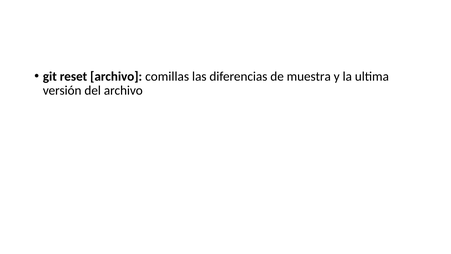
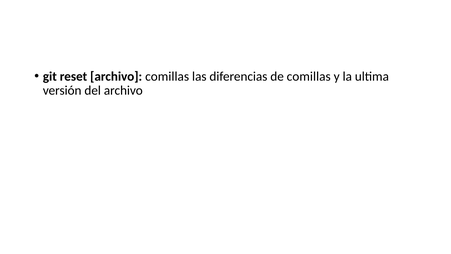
de muestra: muestra -> comillas (309, 76)
